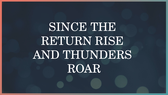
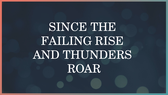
RETURN: RETURN -> FAILING (67, 41)
